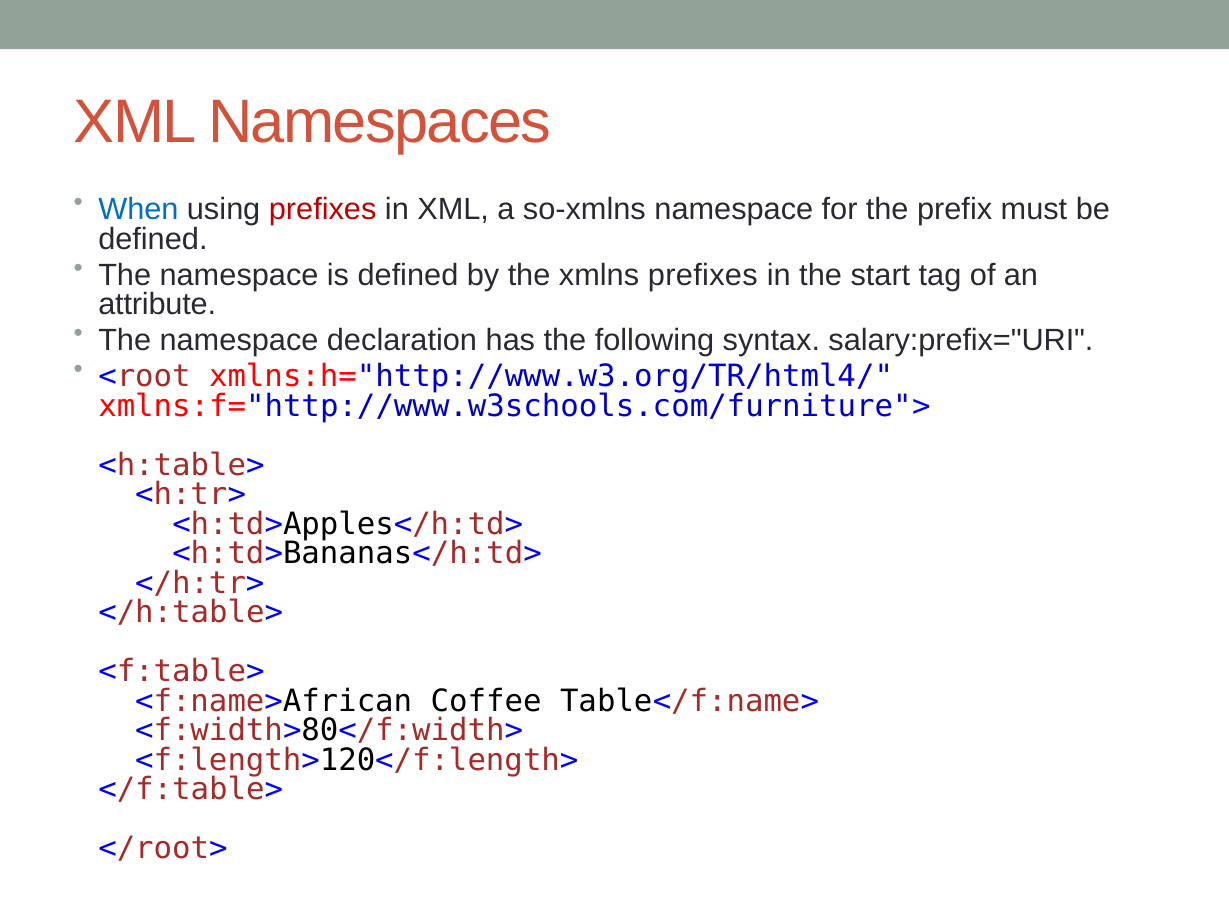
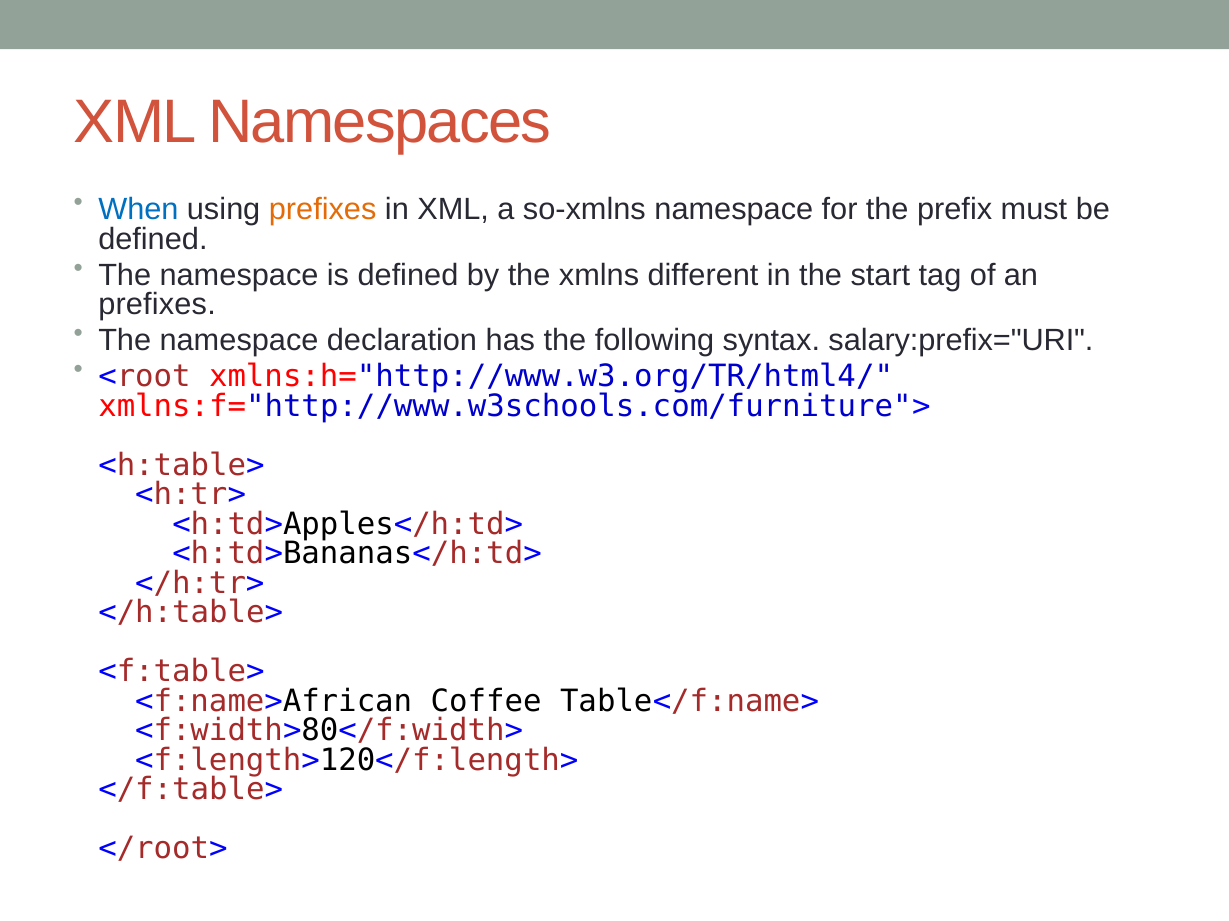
prefixes colour: red -> orange (323, 210)
xmlns prefixes: prefixes -> different (703, 275)
attribute: attribute -> prefixes (157, 305)
